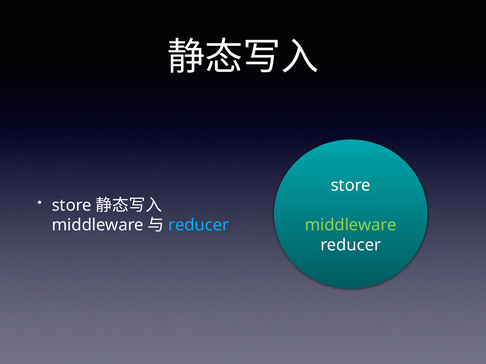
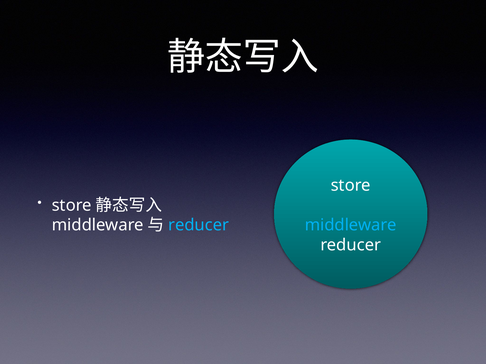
middleware colour: light green -> light blue (351, 225)
